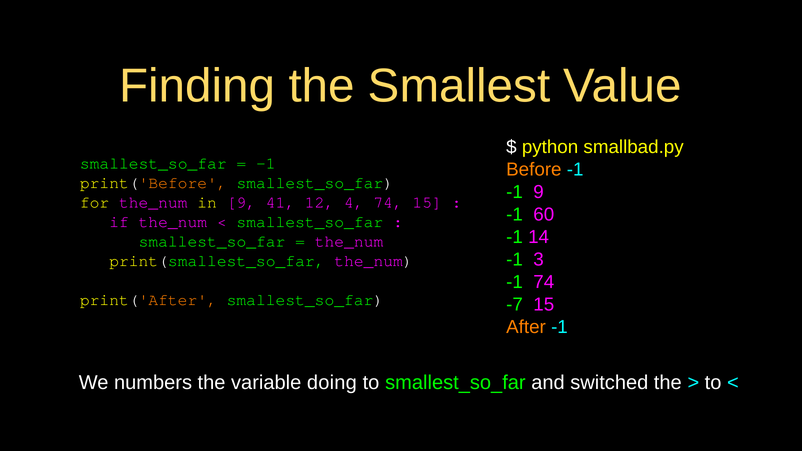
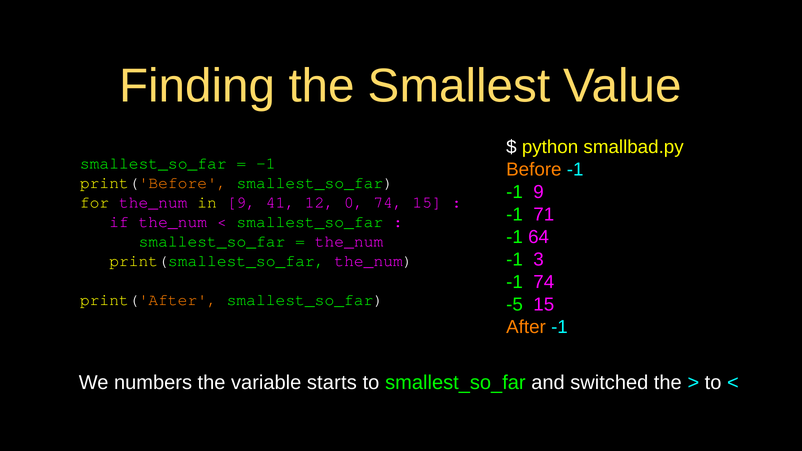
4: 4 -> 0 (354, 202)
60: 60 -> 71 (544, 215)
14: 14 -> 64 (539, 237)
-7: -7 -> -5 (515, 305)
doing: doing -> starts (332, 383)
